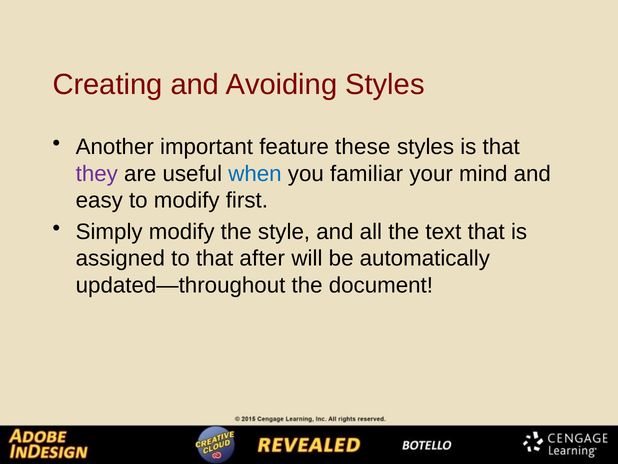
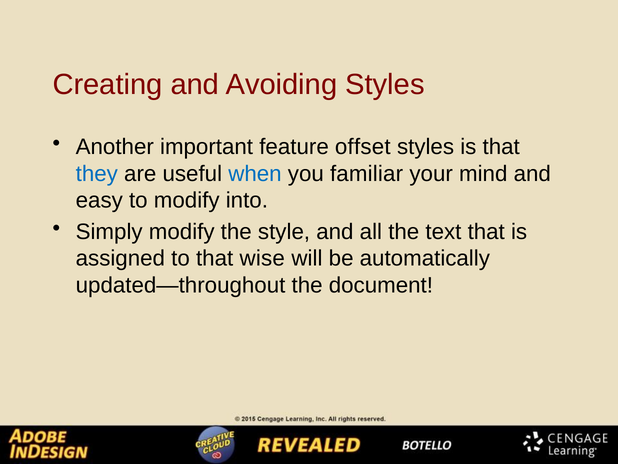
these: these -> offset (363, 147)
they colour: purple -> blue (97, 174)
first: first -> into (247, 200)
after: after -> wise (262, 258)
